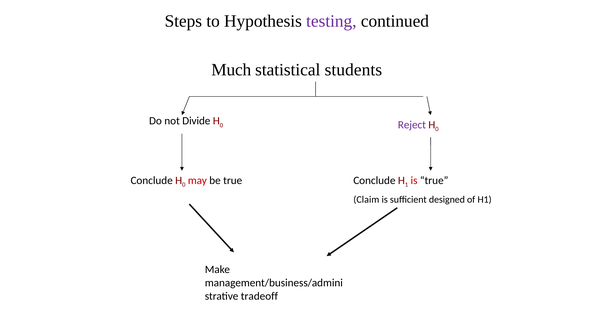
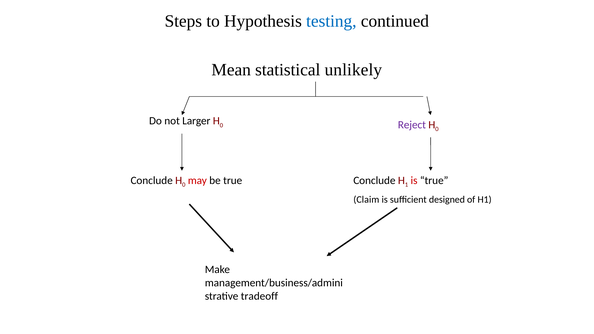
testing colour: purple -> blue (331, 21)
Much: Much -> Mean (231, 70)
students: students -> unlikely (353, 70)
Divide: Divide -> Larger (196, 121)
